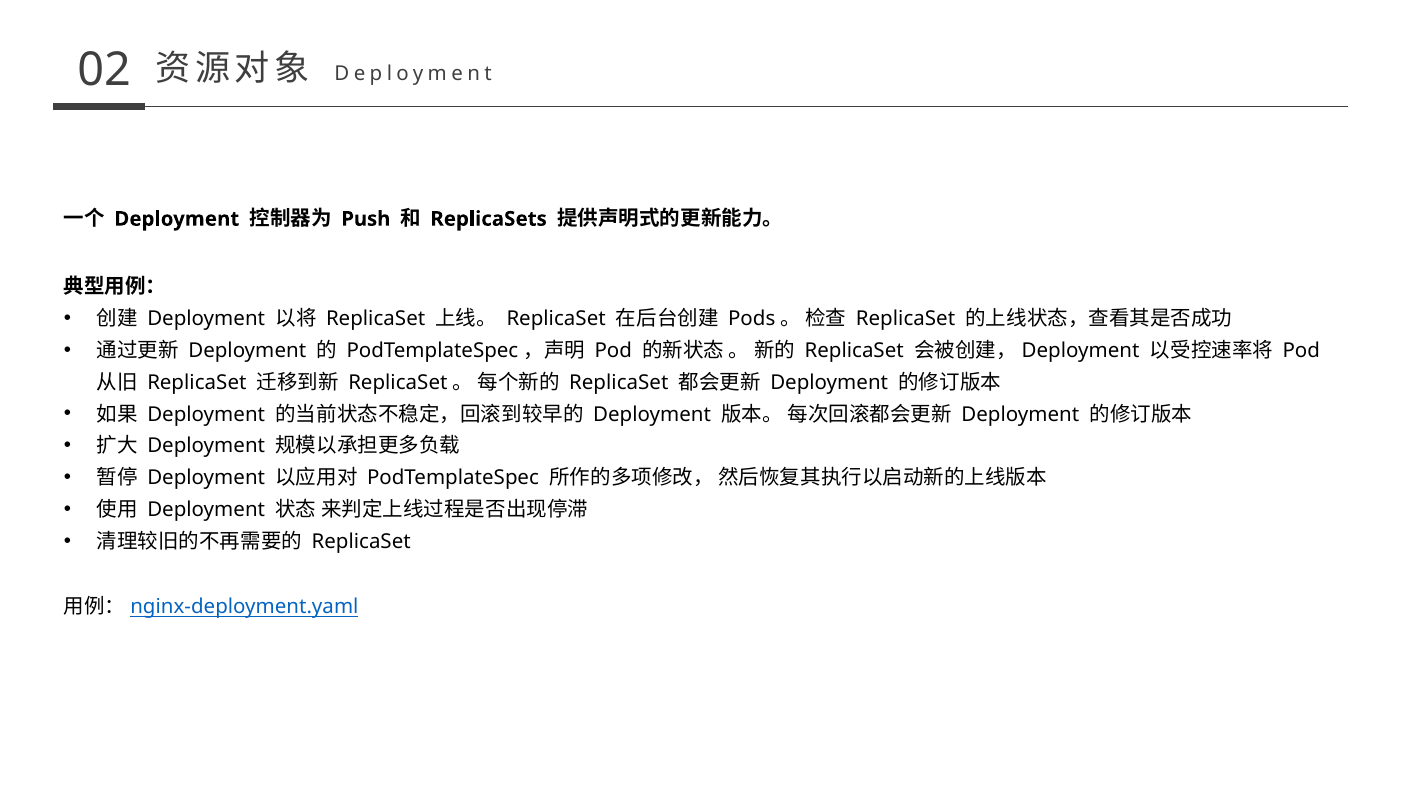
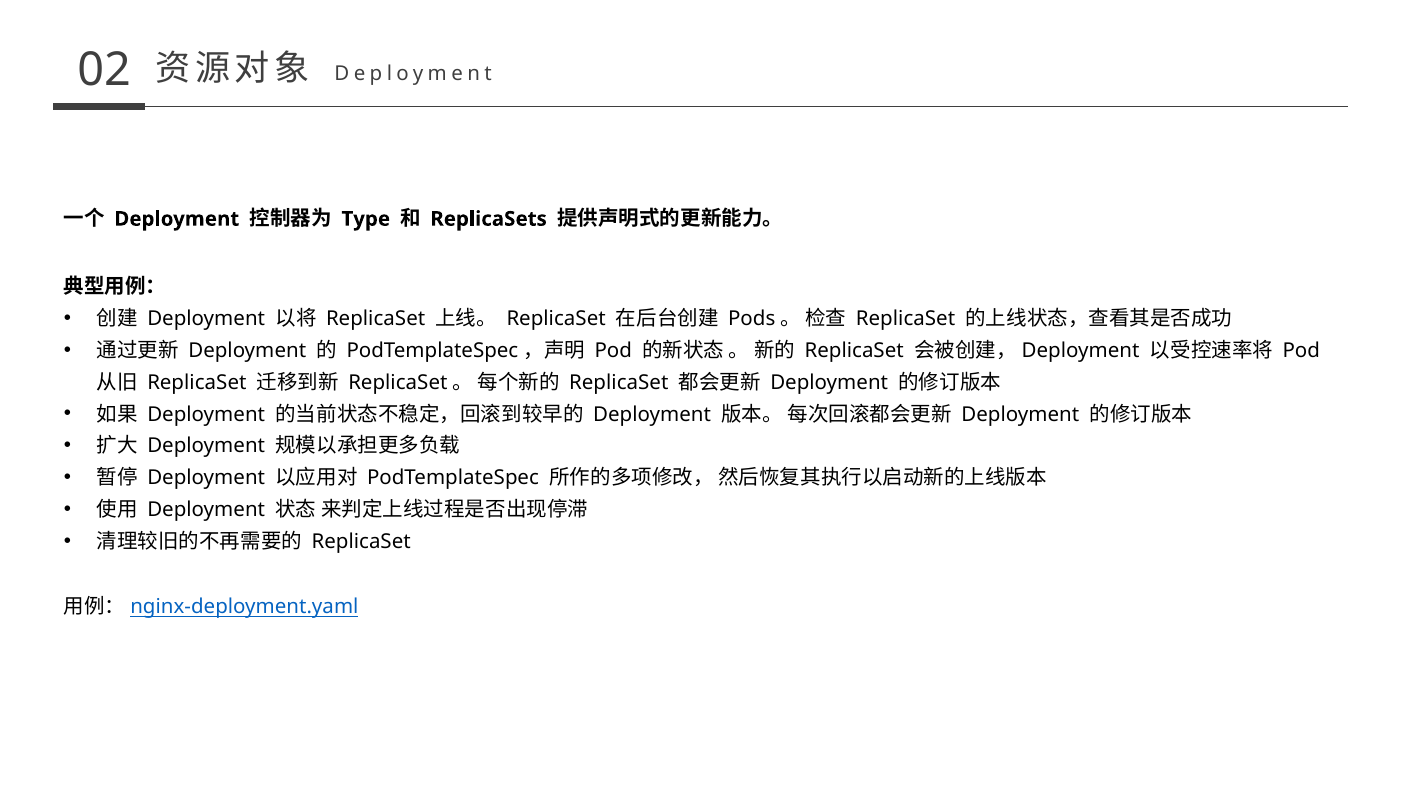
Push: Push -> Type (366, 219)
